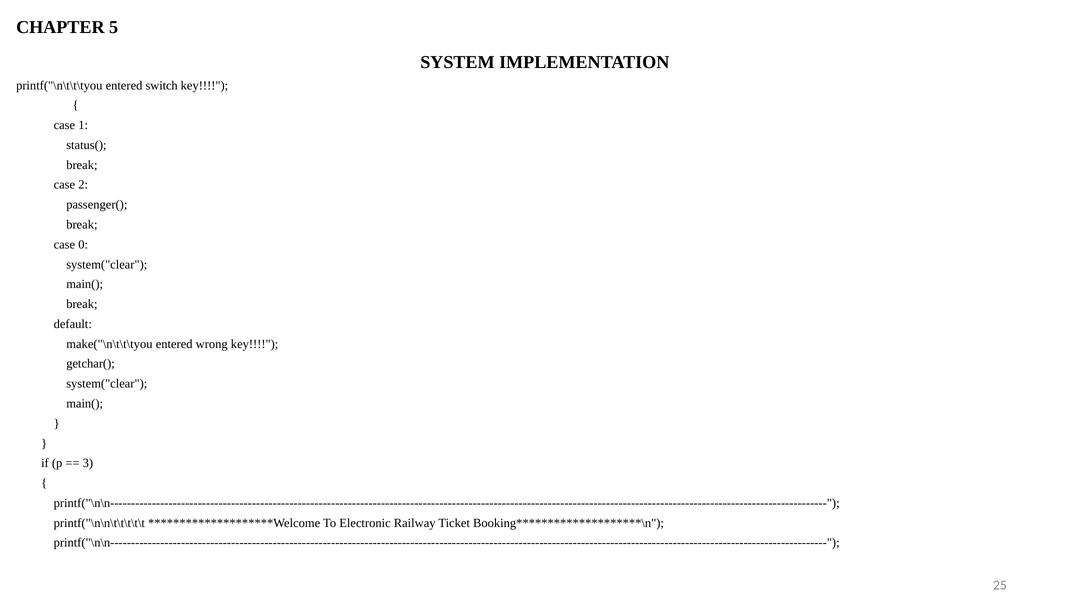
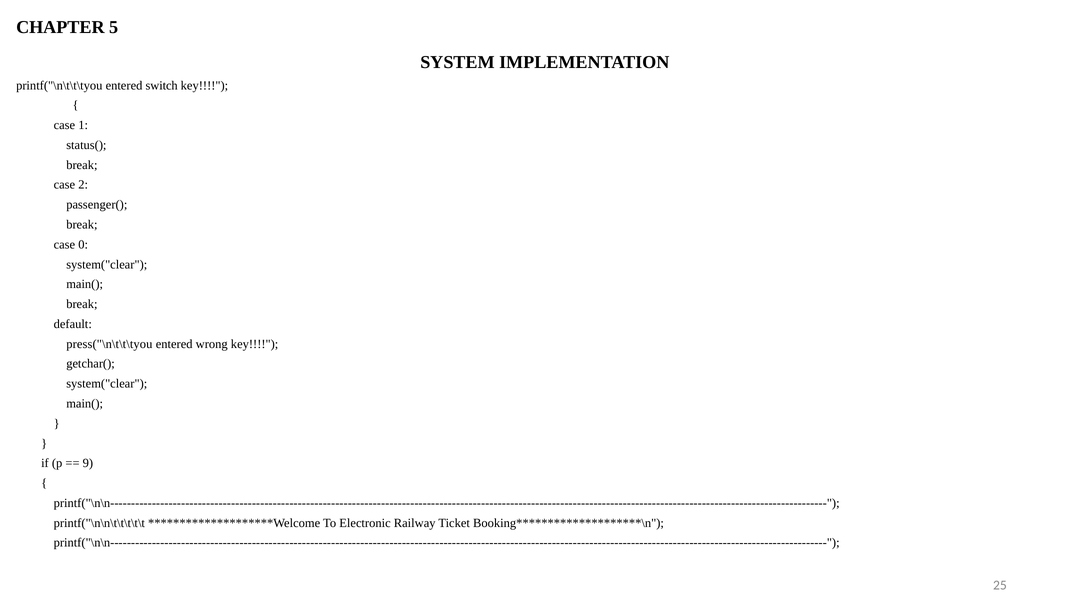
make("\n\t\t\tyou: make("\n\t\t\tyou -> press("\n\t\t\tyou (109, 344)
3: 3 -> 9 (88, 463)
